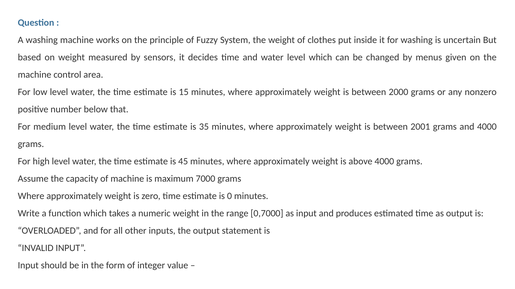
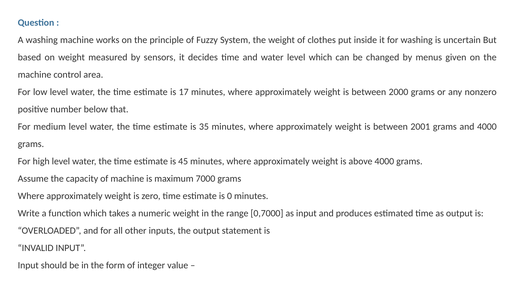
15: 15 -> 17 (184, 92)
